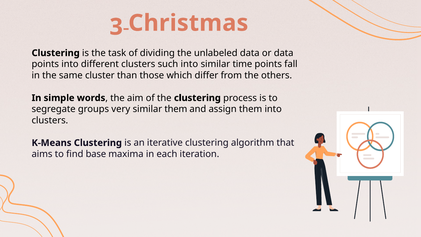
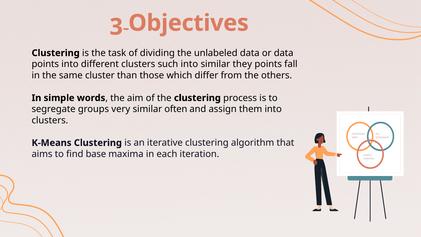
Christmas: Christmas -> Objectives (189, 23)
time: time -> they (242, 64)
similar them: them -> often (176, 109)
